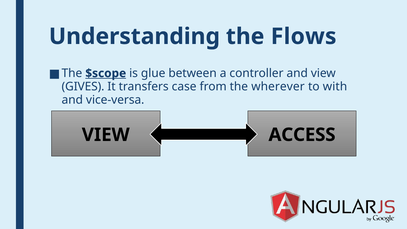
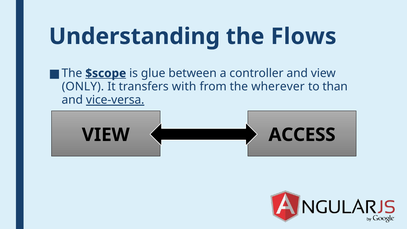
GIVES: GIVES -> ONLY (83, 87)
case: case -> with (184, 87)
with: with -> than (335, 87)
vice-versa underline: none -> present (115, 100)
